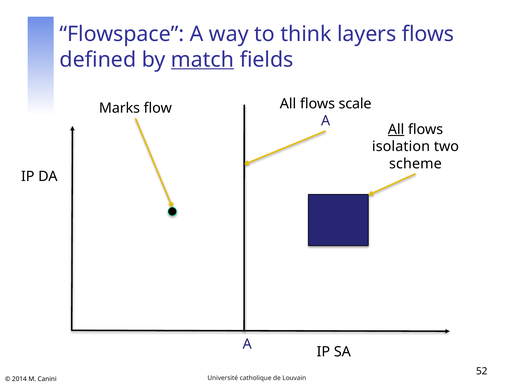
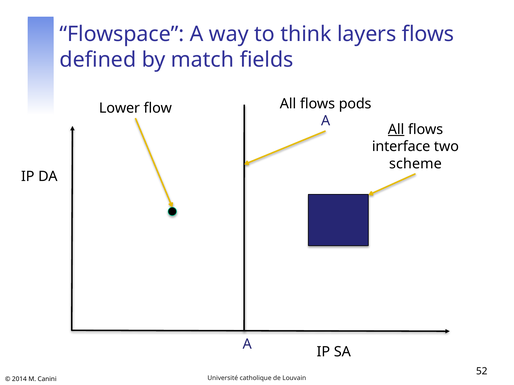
match underline: present -> none (203, 60)
Marks: Marks -> Lower (119, 108)
scale: scale -> pods (355, 104)
isolation: isolation -> interface (401, 147)
